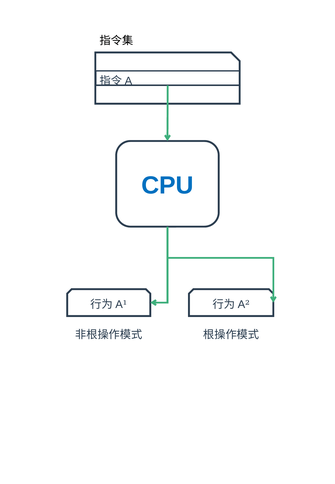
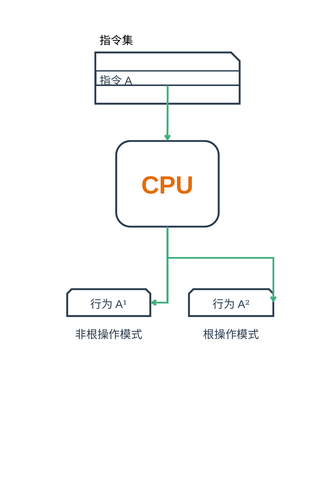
CPU colour: blue -> orange (167, 185)
